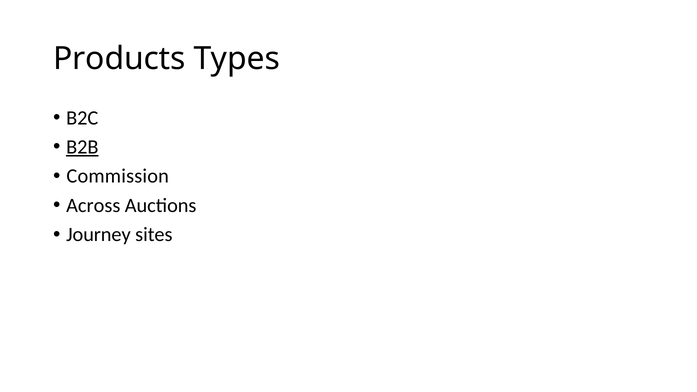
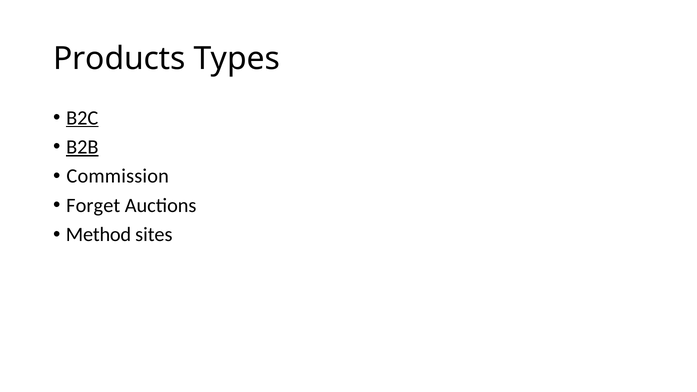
B2C underline: none -> present (82, 118)
Across: Across -> Forget (93, 206)
Journey: Journey -> Method (99, 235)
